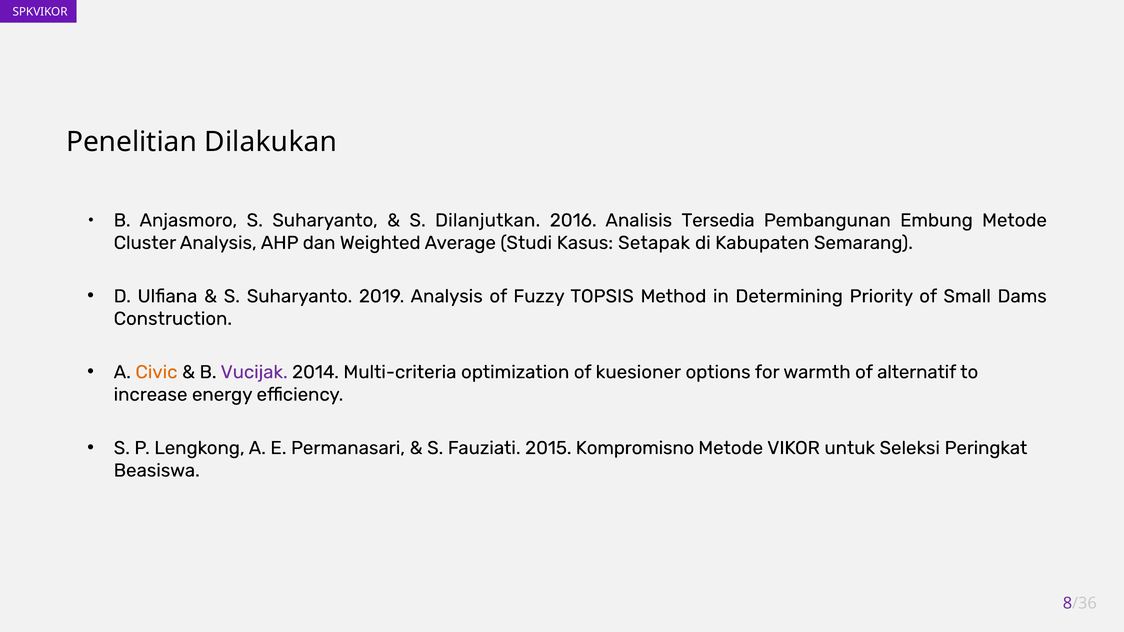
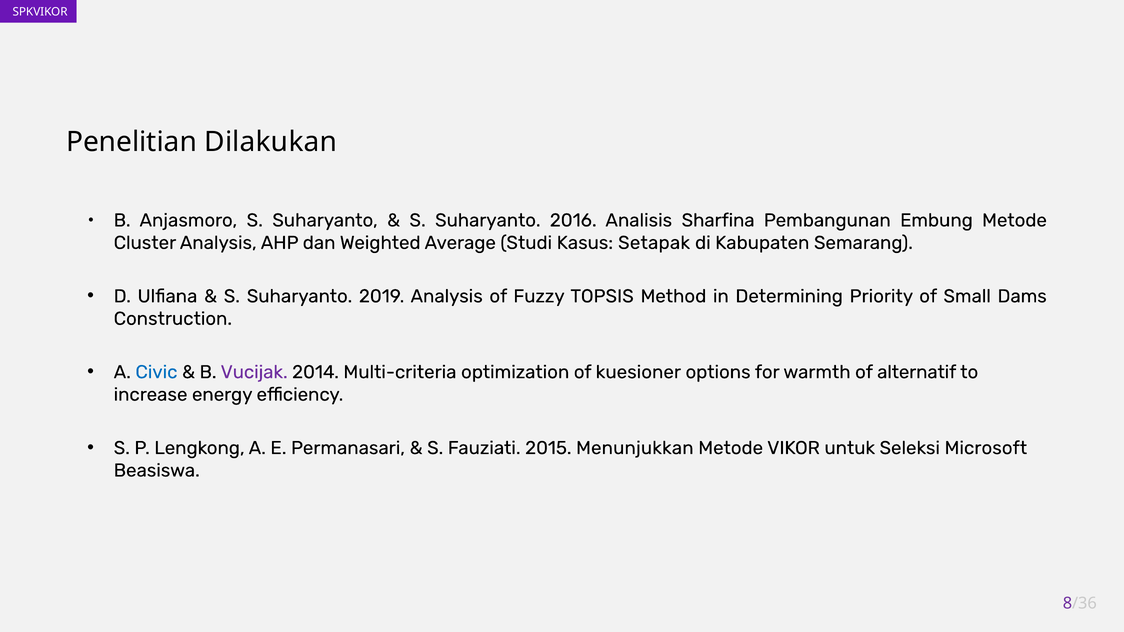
Dilanjutkan: Dilanjutkan -> Suharyanto (488, 220)
Tersedia: Tersedia -> Sharfina (718, 220)
Civic colour: orange -> blue (156, 372)
Kompromisno: Kompromisno -> Menunjukkan (635, 448)
Peringkat: Peringkat -> Microsoft (986, 448)
